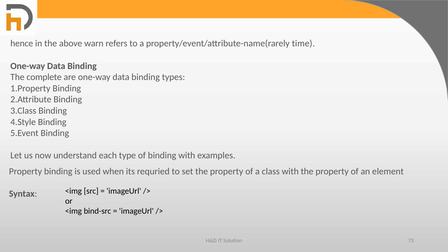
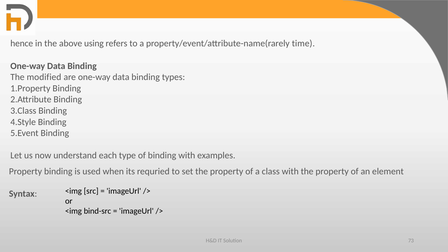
warn: warn -> using (94, 44)
complete: complete -> modified (44, 77)
